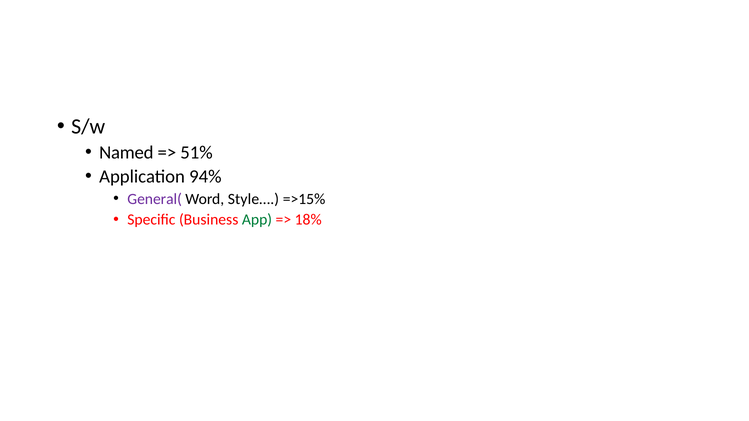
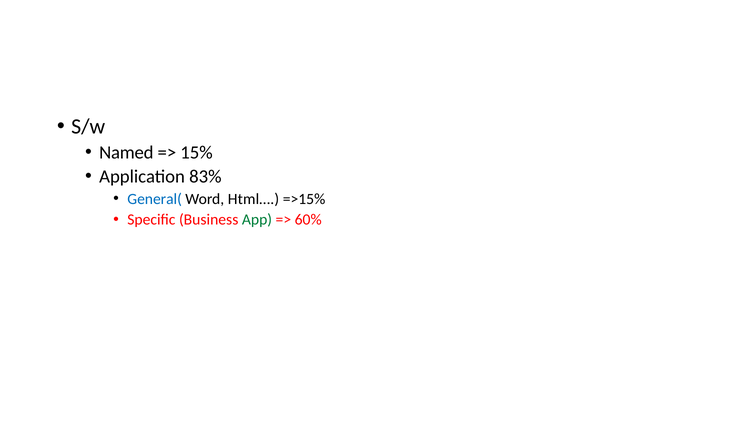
51%: 51% -> 15% (197, 152)
94%: 94% -> 83% (205, 177)
General( colour: purple -> blue (155, 199)
Style…: Style… -> Html… (253, 199)
18%: 18% -> 60% (308, 220)
